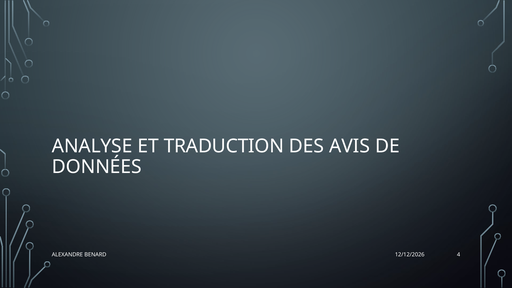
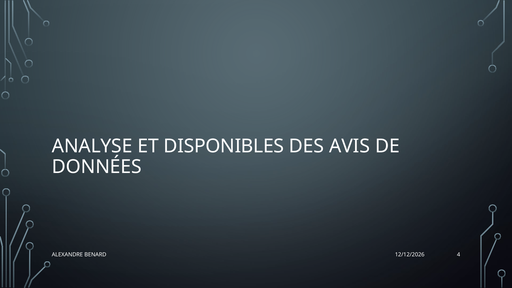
TRADUCTION: TRADUCTION -> DISPONIBLES (224, 146)
